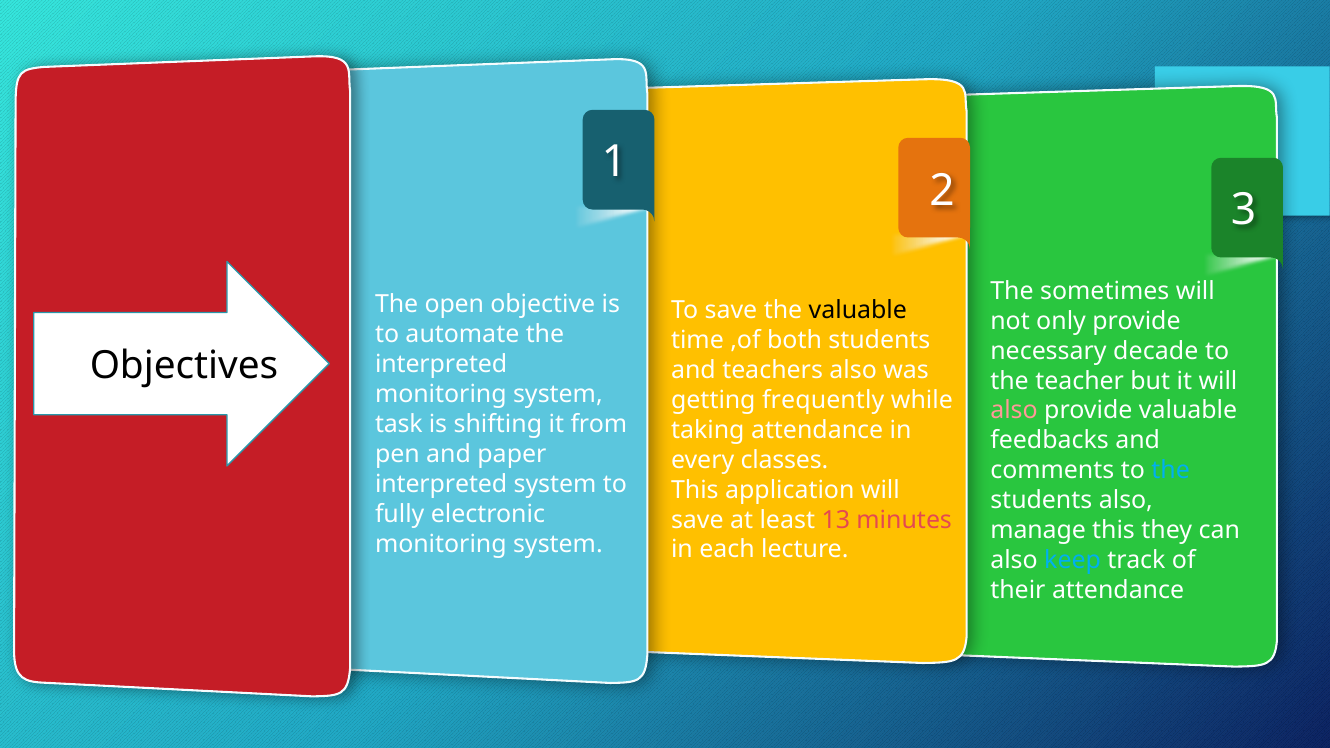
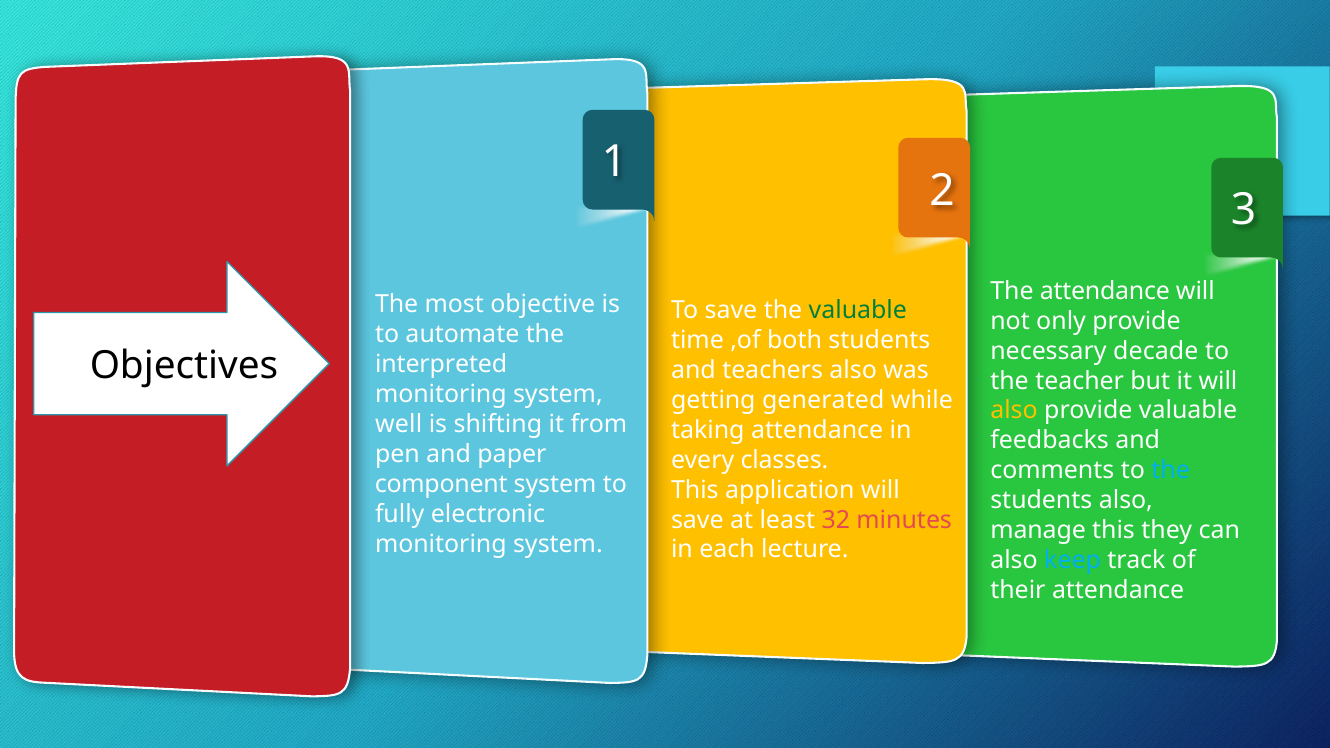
The sometimes: sometimes -> attendance (1105, 291)
open: open -> most (454, 305)
valuable colour: black -> green (858, 310)
frequently: frequently -> generated (823, 400)
also colour: pink -> yellow (1014, 411)
task: task -> well (399, 424)
interpreted: interpreted -> component (441, 484)
13: 13 -> 32 (836, 520)
